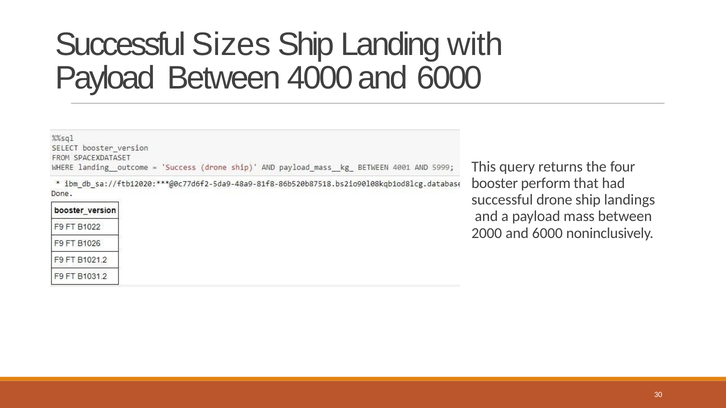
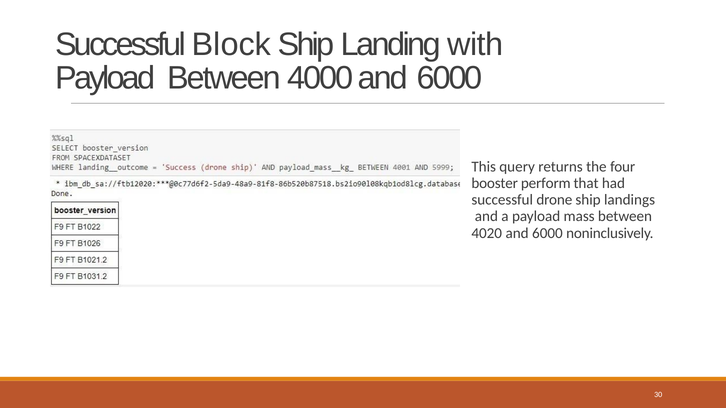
Sizes: Sizes -> Block (231, 45)
2000: 2000 -> 4020 (487, 233)
